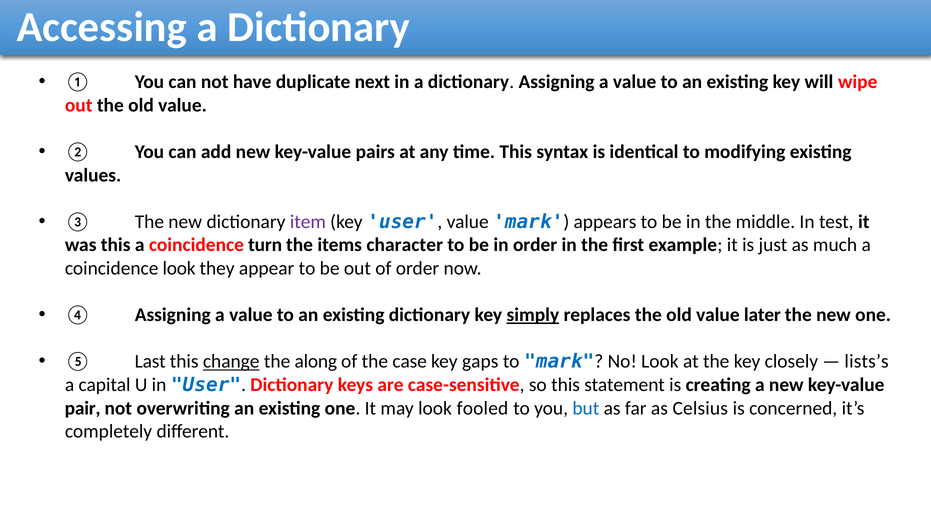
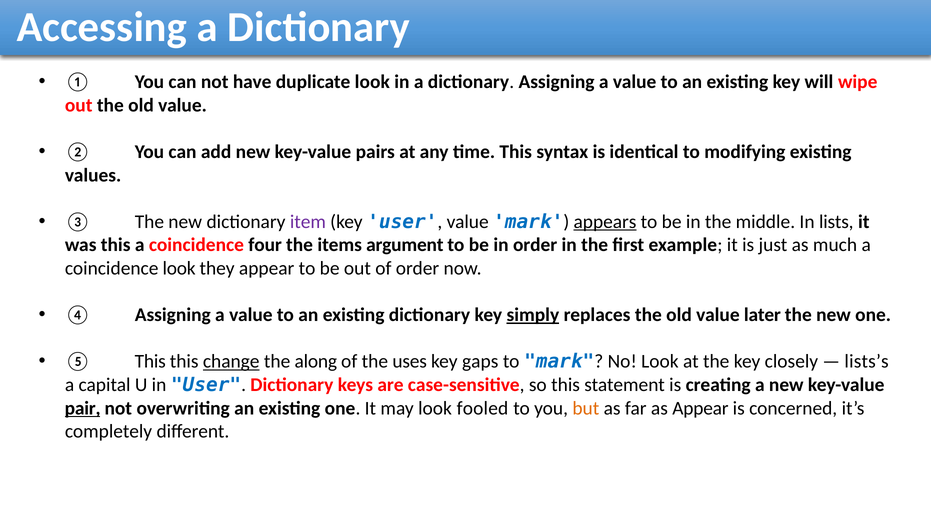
duplicate next: next -> look (372, 82)
appears underline: none -> present (605, 222)
test: test -> lists (836, 222)
turn: turn -> four (265, 245)
character: character -> argument (405, 245)
⑤ Last: Last -> This (150, 361)
case: case -> uses (410, 361)
pair underline: none -> present (83, 408)
but colour: blue -> orange (586, 408)
as Celsius: Celsius -> Appear (700, 408)
